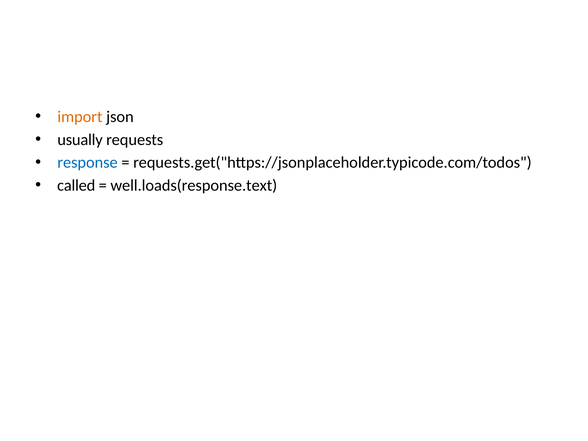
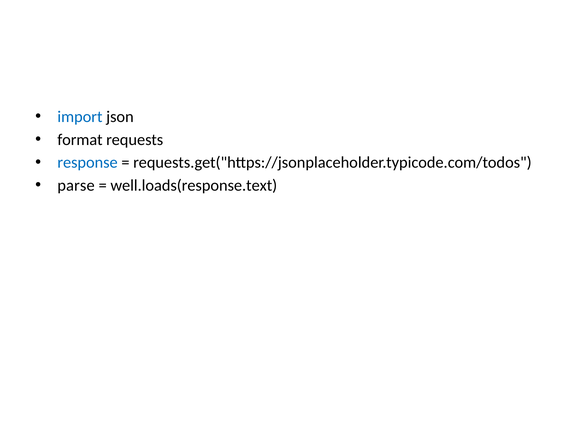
import colour: orange -> blue (80, 117)
usually: usually -> format (80, 140)
called: called -> parse (76, 185)
